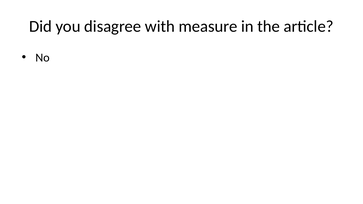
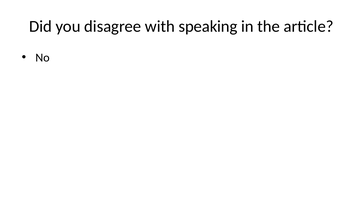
measure: measure -> speaking (208, 26)
